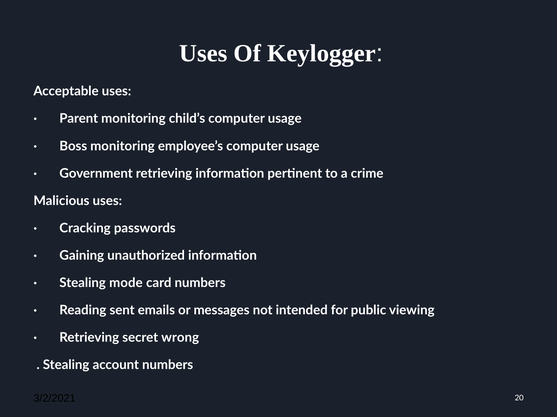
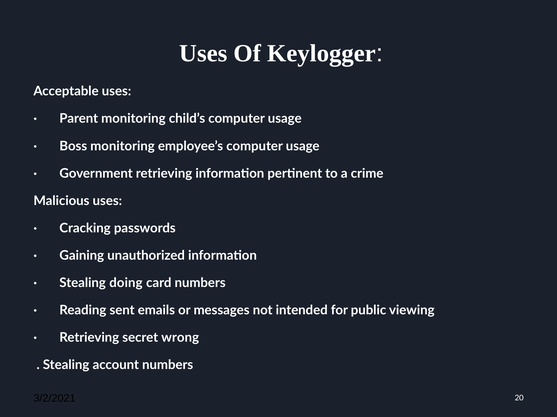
mode: mode -> doing (126, 283)
